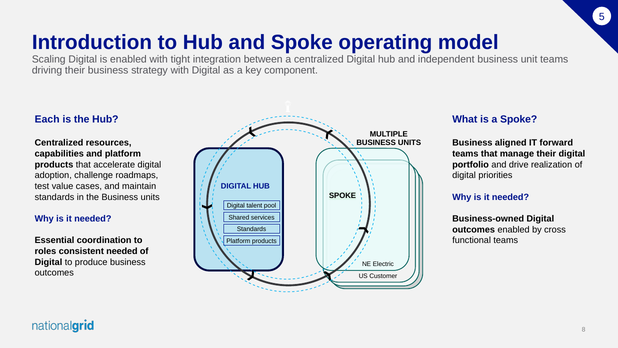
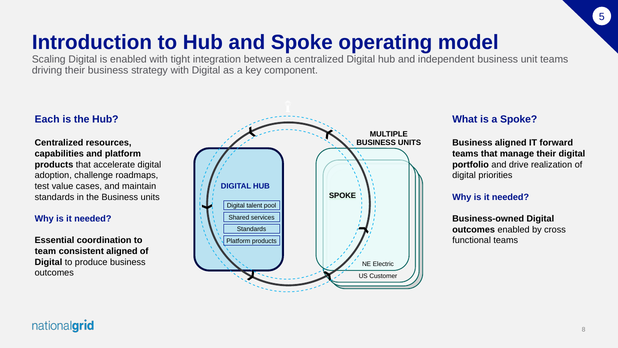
roles: roles -> team (45, 251)
consistent needed: needed -> aligned (122, 251)
